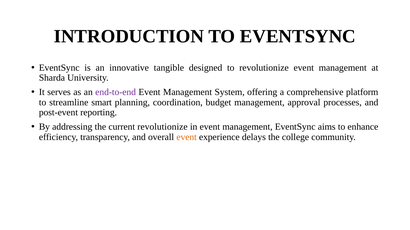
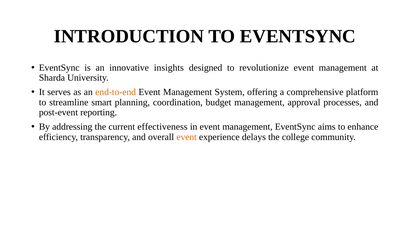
tangible: tangible -> insights (169, 68)
end-to-end colour: purple -> orange (116, 92)
current revolutionize: revolutionize -> effectiveness (162, 127)
